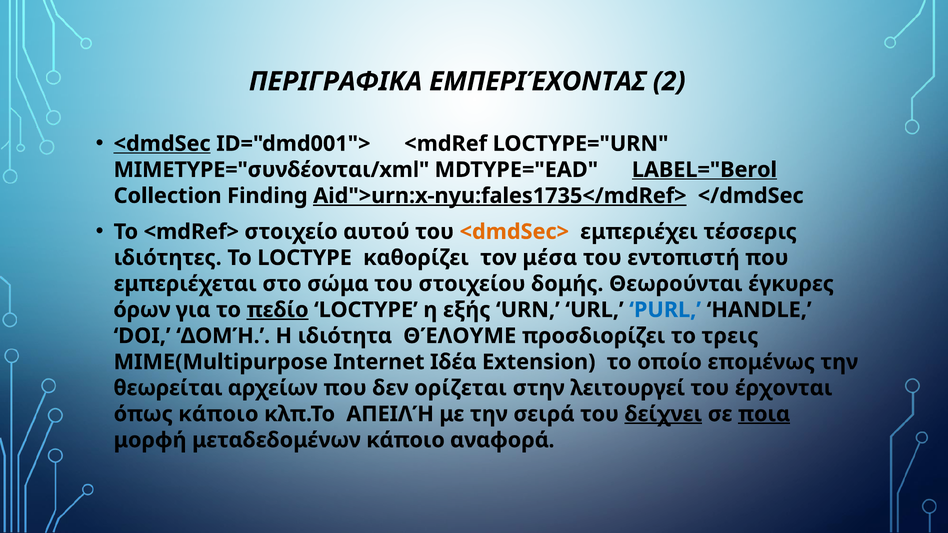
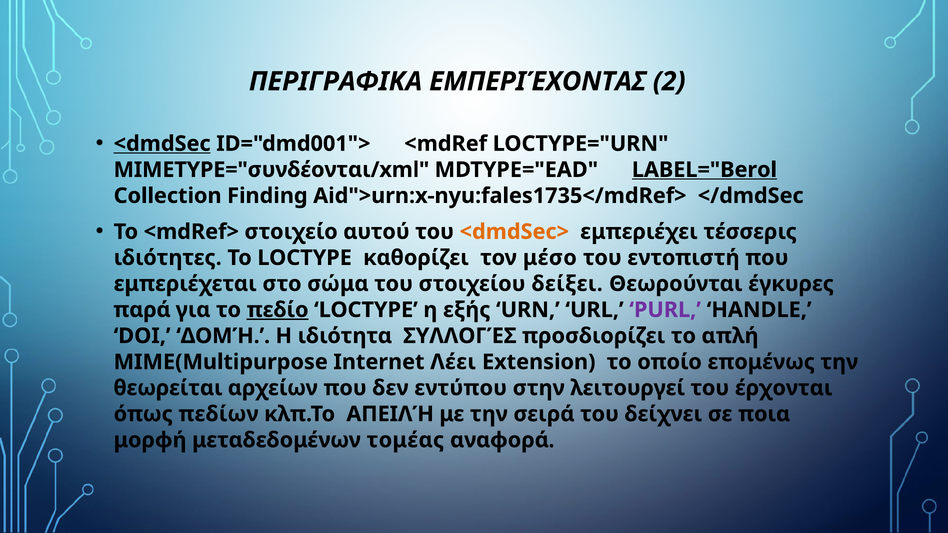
Aid">urn:x-nyu:fales1735</mdRef> underline: present -> none (500, 196)
μέσα: μέσα -> μέσο (550, 258)
δομής: δομής -> δείξει (567, 284)
όρων: όρων -> παρά (142, 310)
PURL colour: blue -> purple (665, 310)
ΘΈΛΟΥΜΕ: ΘΈΛΟΥΜΕ -> ΣΥΛΛΟΓΈΣ (460, 336)
τρεις: τρεις -> απλή (730, 336)
Ιδέα: Ιδέα -> Λέει (453, 362)
ορίζεται: ορίζεται -> εντύπου (461, 388)
όπως κάποιο: κάποιο -> πεδίων (218, 414)
δείχνει underline: present -> none (663, 414)
ποια underline: present -> none (764, 414)
μεταδεδομένων κάποιο: κάποιο -> τομέας (405, 440)
